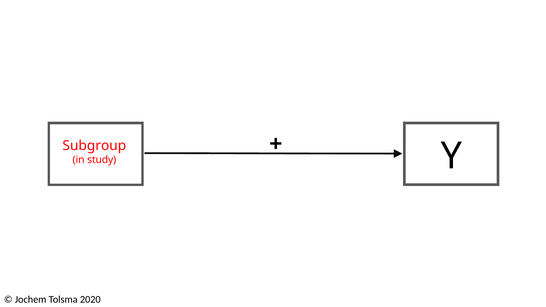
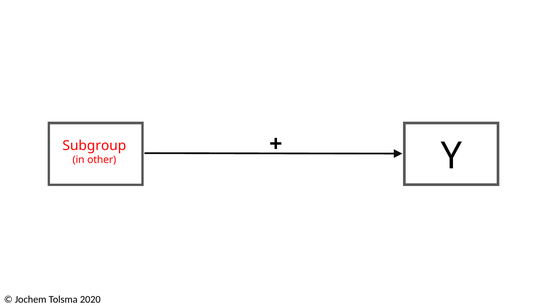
study: study -> other (102, 160)
